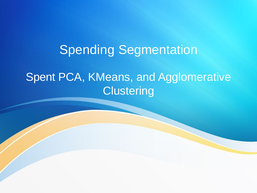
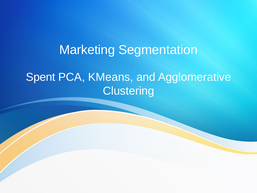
Spending: Spending -> Marketing (87, 50)
